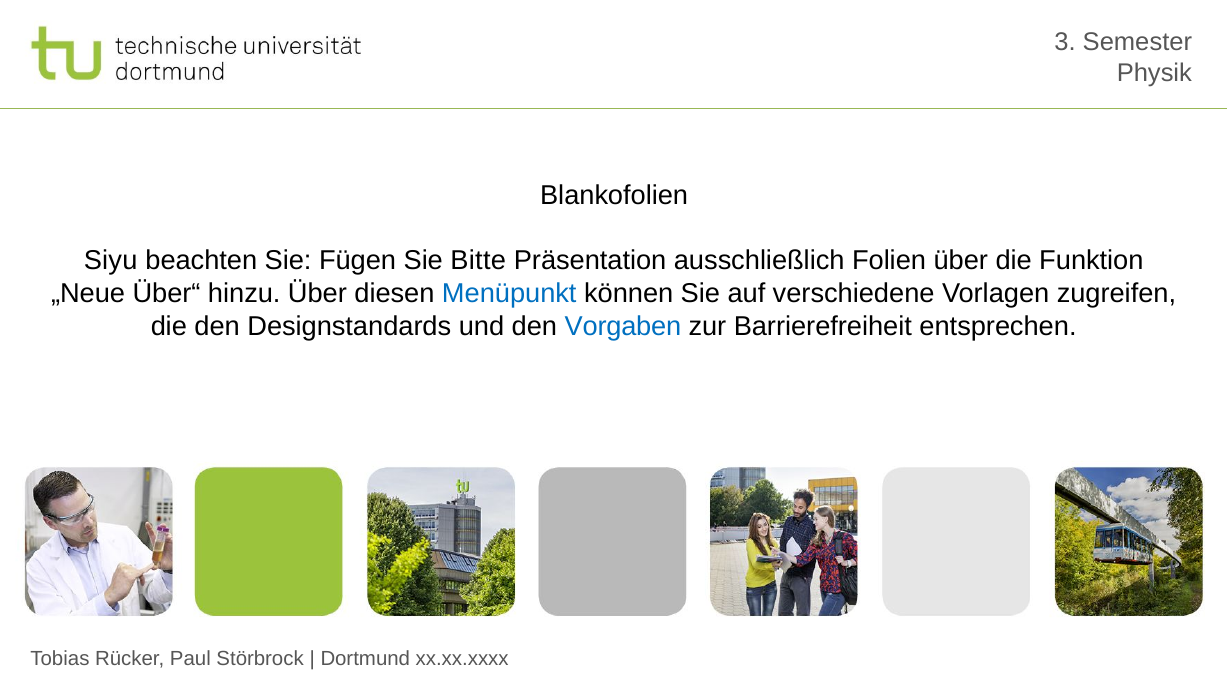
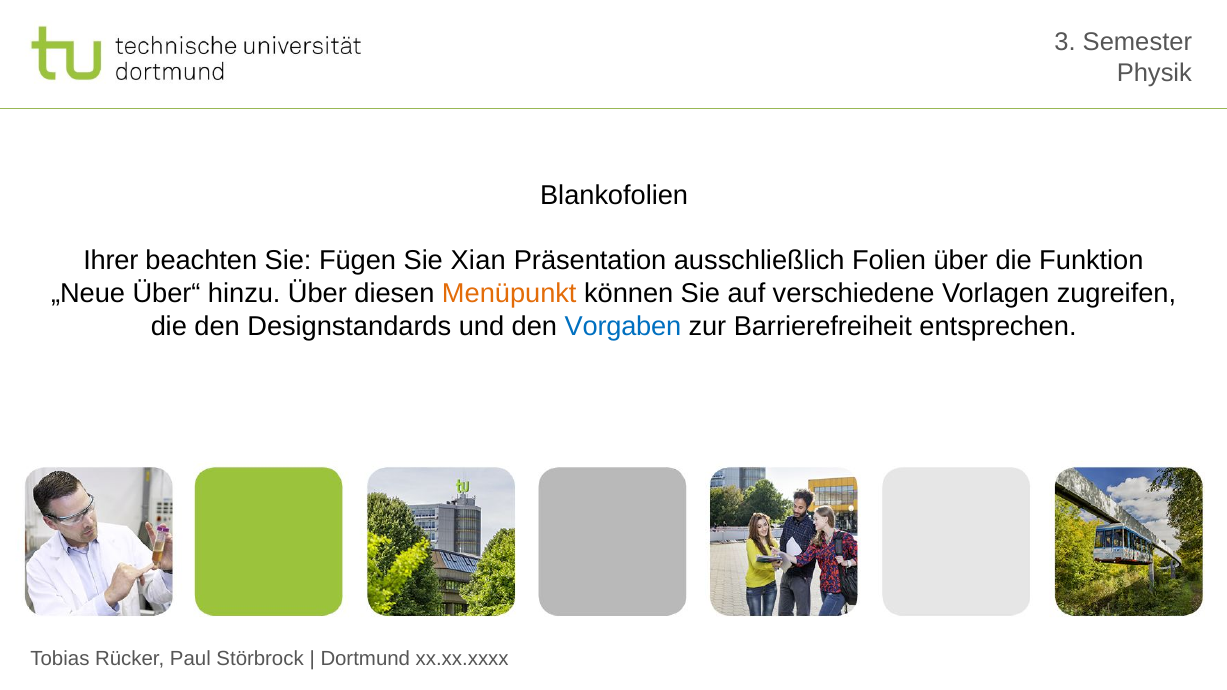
Siyu: Siyu -> Ihrer (111, 261)
Bitte: Bitte -> Xian (478, 261)
Menüpunkt colour: blue -> orange (509, 294)
